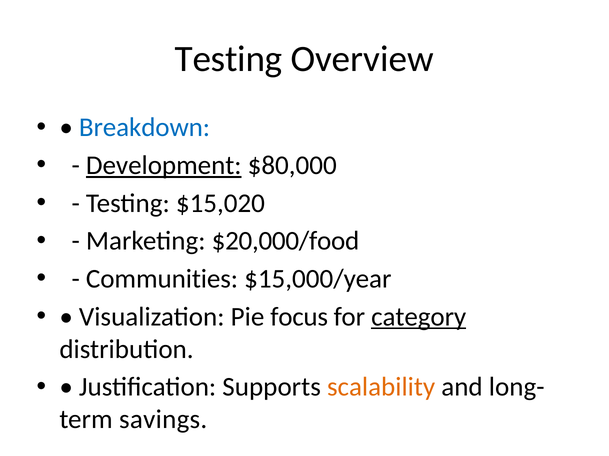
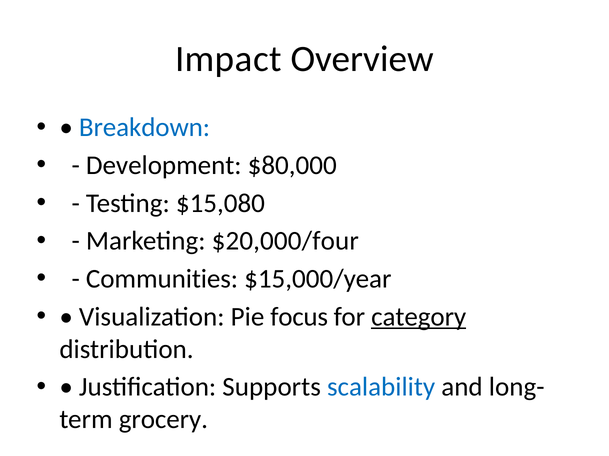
Testing: Testing -> Impact (228, 59)
Development underline: present -> none (164, 166)
$15,020: $15,020 -> $15,080 (220, 204)
$20,000/food: $20,000/food -> $20,000/four (285, 241)
scalability colour: orange -> blue (381, 388)
savings: savings -> grocery (163, 420)
